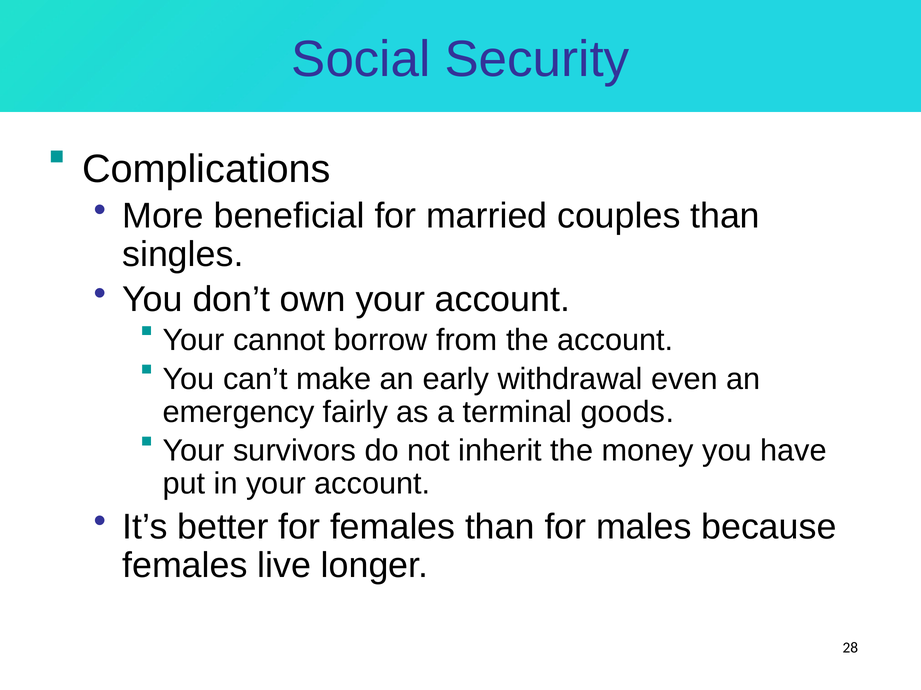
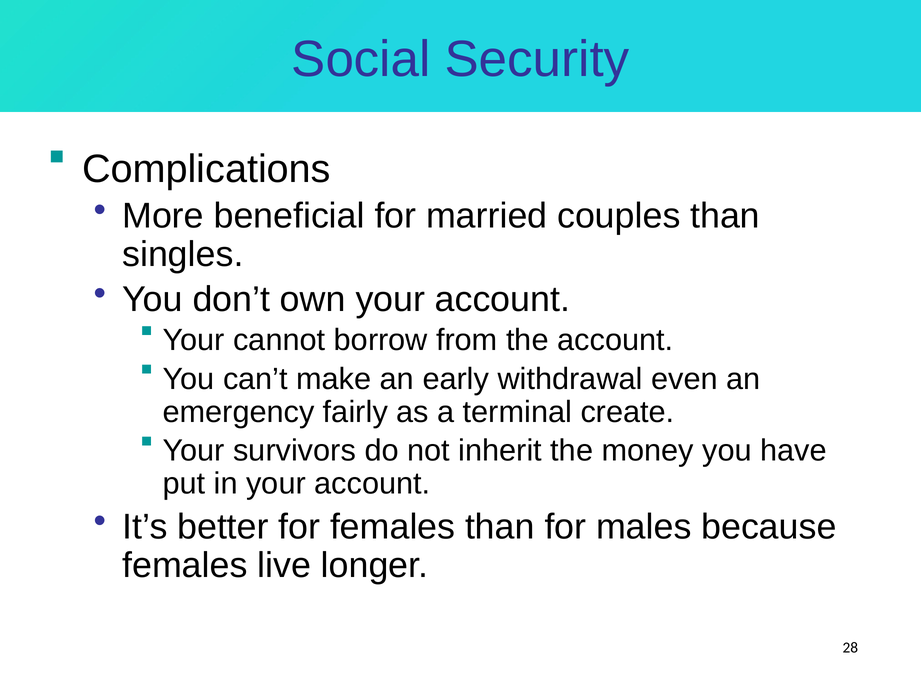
goods: goods -> create (627, 412)
